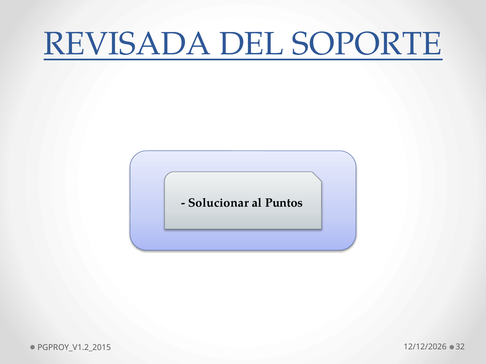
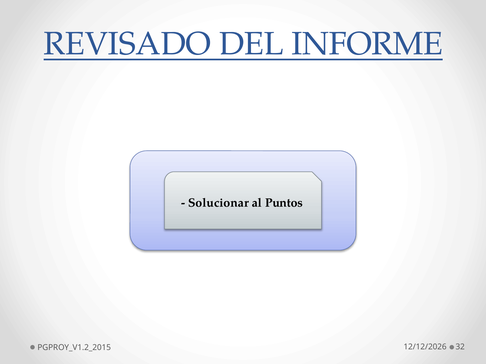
REVISADA: REVISADA -> REVISADO (127, 44)
SOPORTE: SOPORTE -> INFORME (367, 44)
